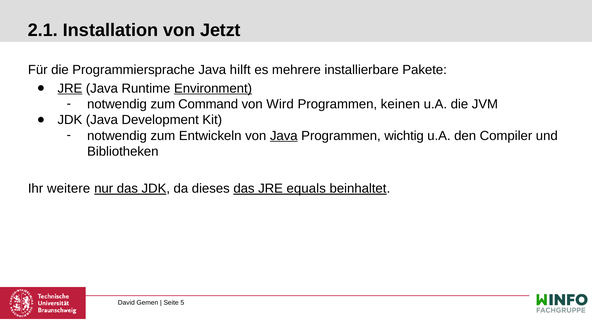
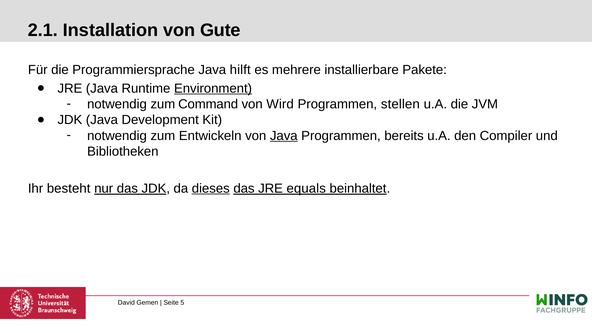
Jetzt: Jetzt -> Gute (220, 30)
JRE underline: present -> none (70, 88)
keinen: keinen -> stellen (400, 104)
wichtig: wichtig -> bereits (404, 136)
weitere: weitere -> besteht (69, 188)
dieses underline: none -> present (211, 188)
